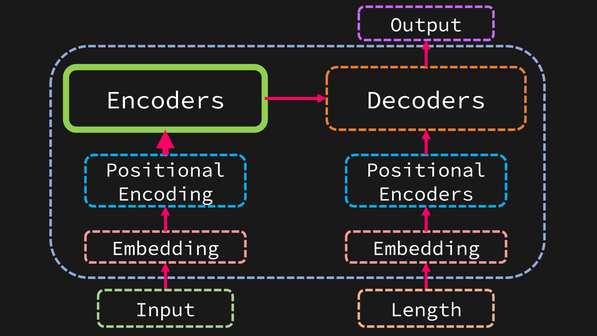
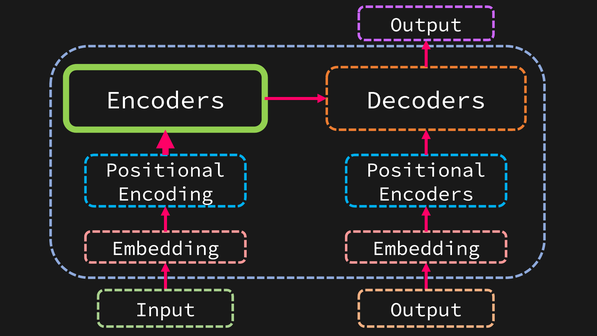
Length: Length -> Output (426, 309)
